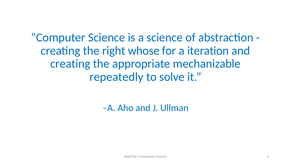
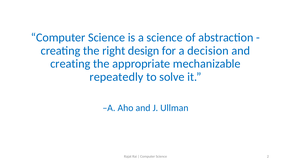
whose: whose -> design (144, 51)
iteration: iteration -> decision (208, 51)
